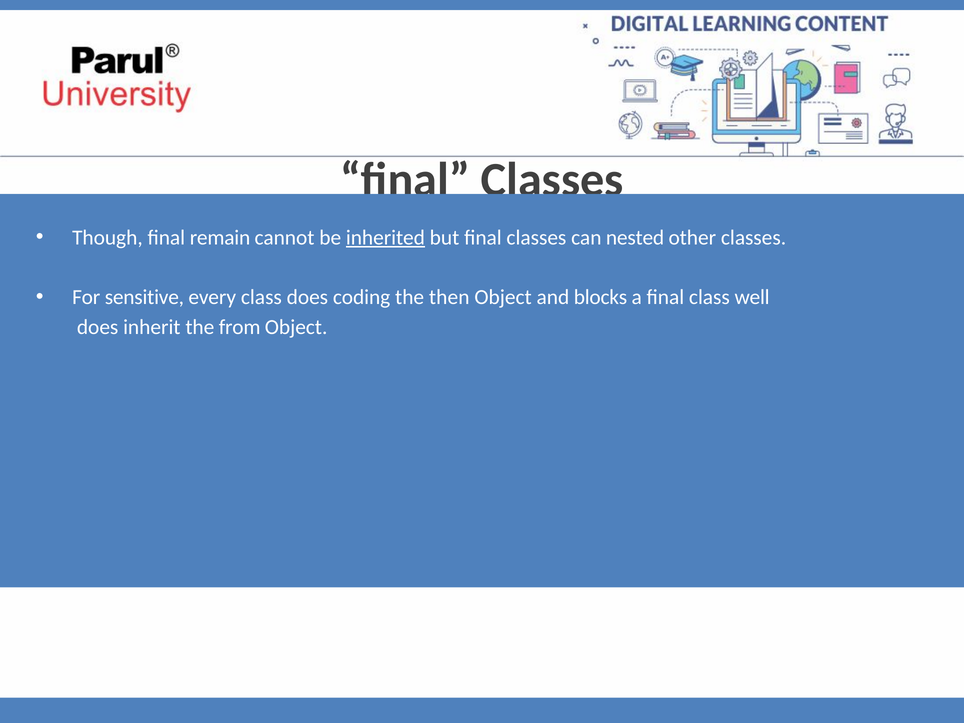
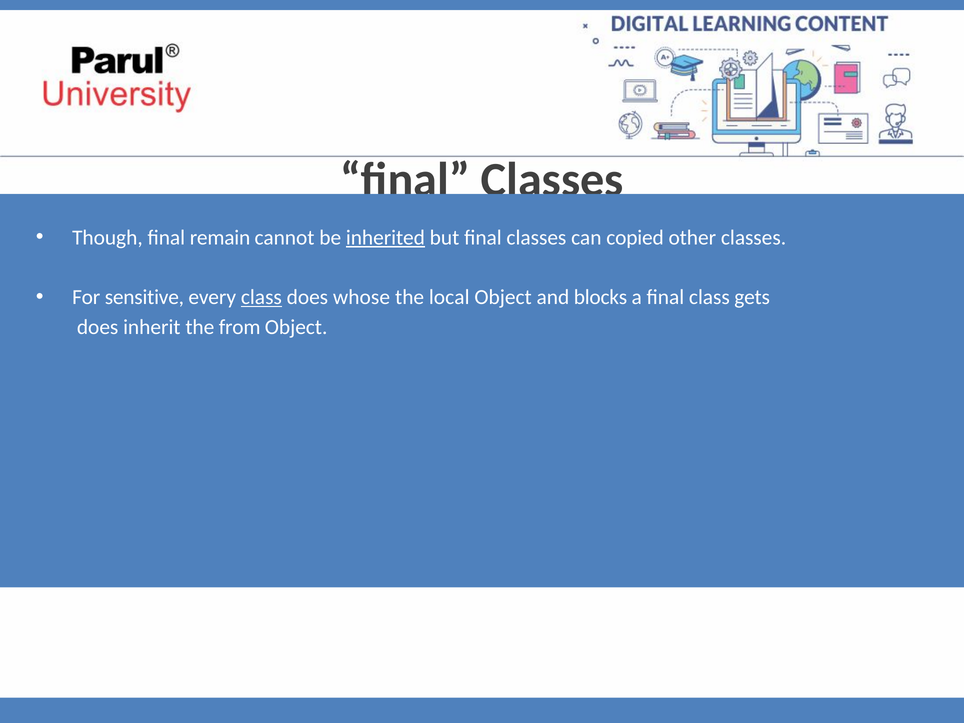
nested: nested -> copied (635, 237)
class underline: none -> present (261, 297)
coding: coding -> whose (361, 297)
then: then -> local (449, 297)
well: well -> gets (752, 297)
